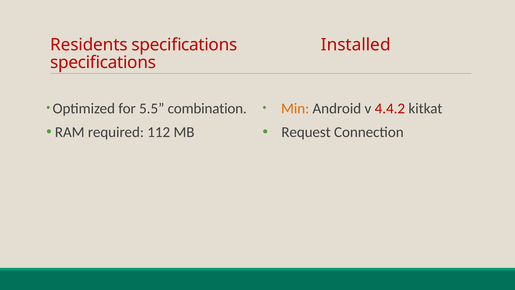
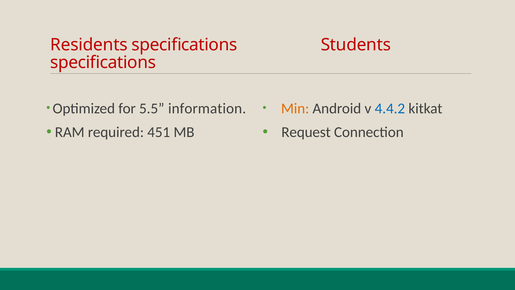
Installed: Installed -> Students (356, 45)
combination: combination -> information (207, 108)
4.4.2 colour: red -> blue (390, 108)
112: 112 -> 451 (159, 132)
